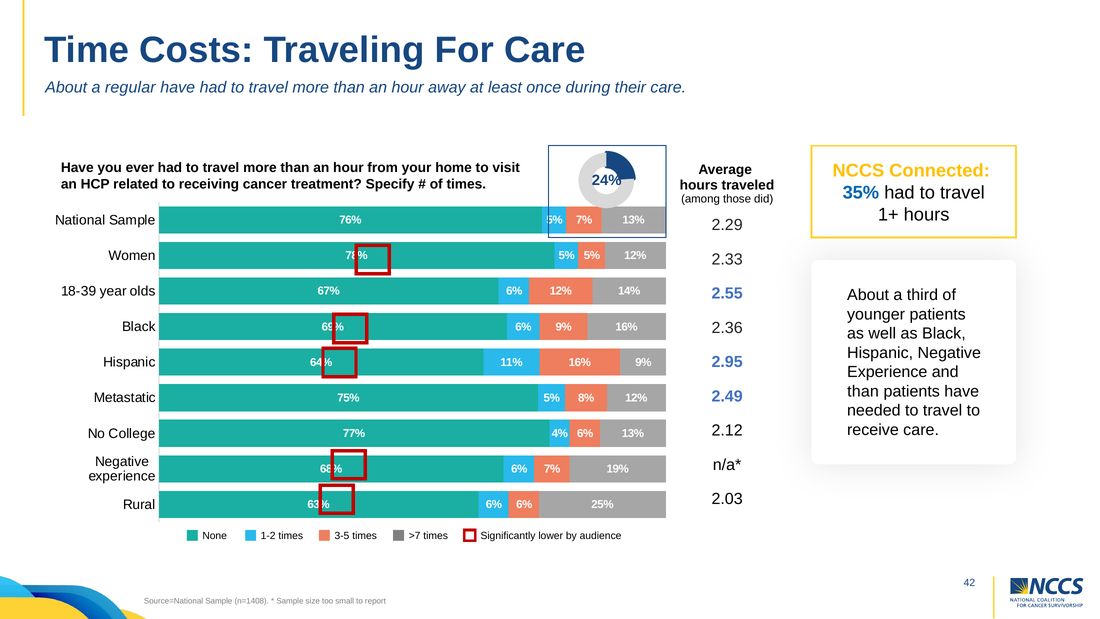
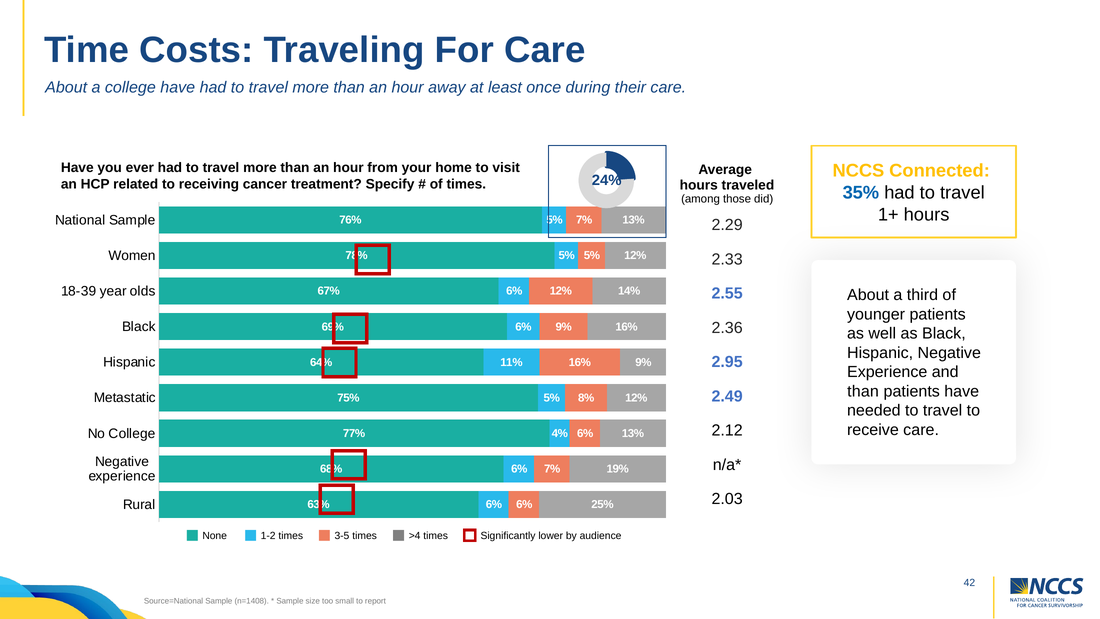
a regular: regular -> college (130, 87)
>7: >7 -> >4 (415, 536)
